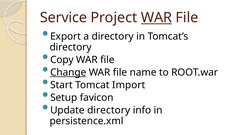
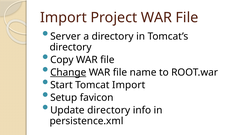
Service: Service -> Import (63, 18)
WAR underline: present -> none (156, 18)
Export: Export -> Server (66, 36)
